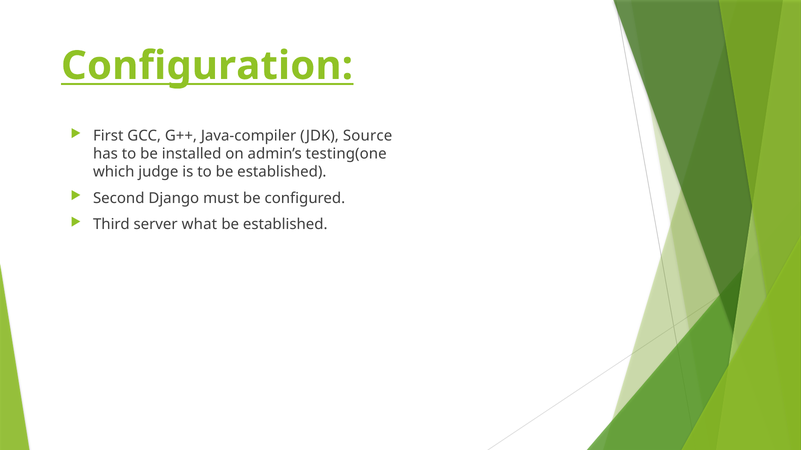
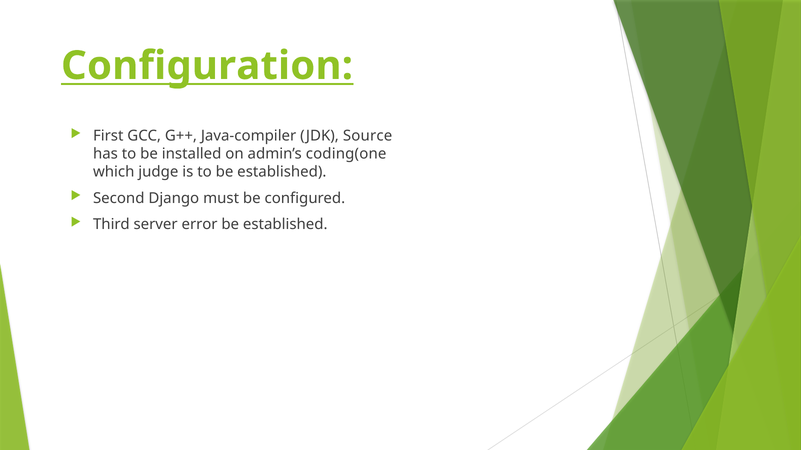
testing(one: testing(one -> coding(one (346, 154)
what: what -> error (200, 225)
